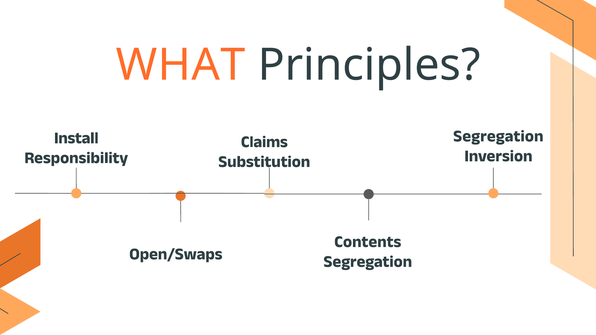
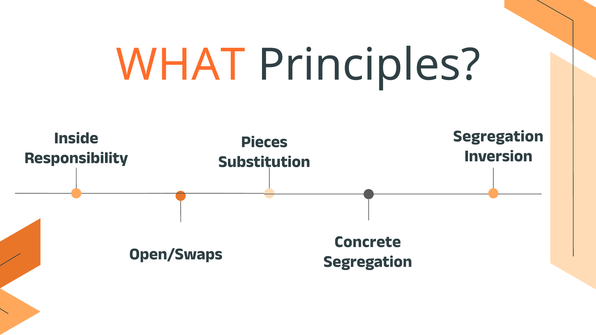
Install: Install -> Inside (76, 138)
Claims: Claims -> Pieces (264, 142)
Contents: Contents -> Concrete (368, 242)
